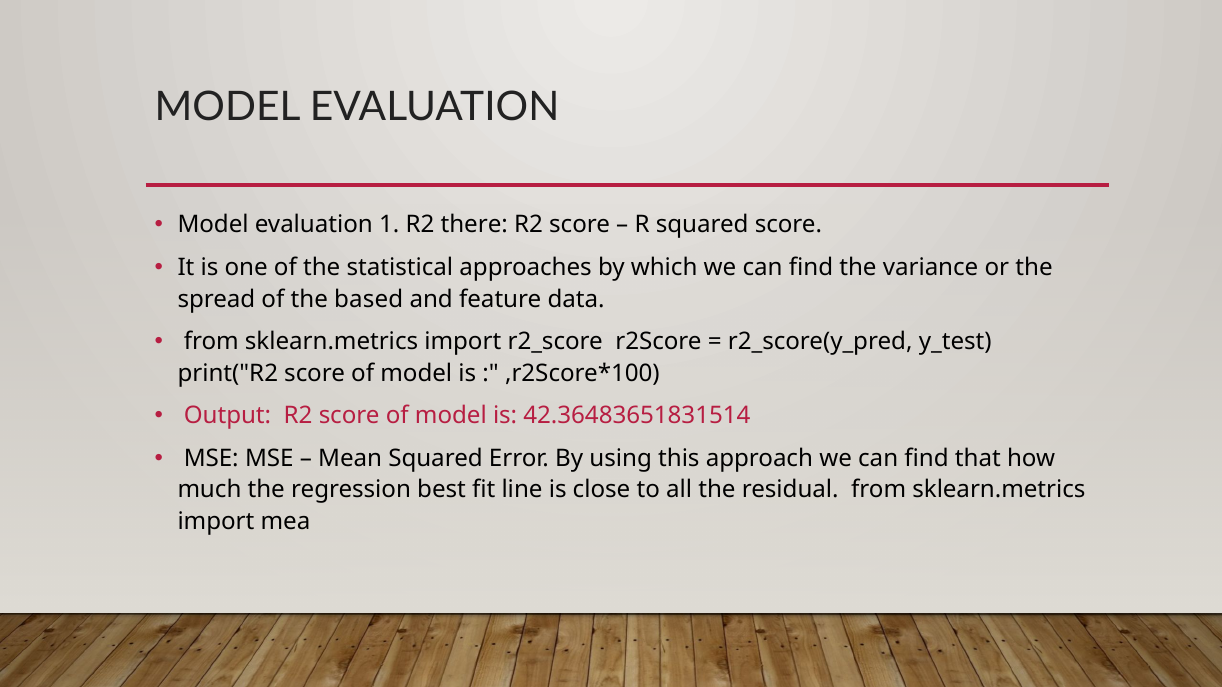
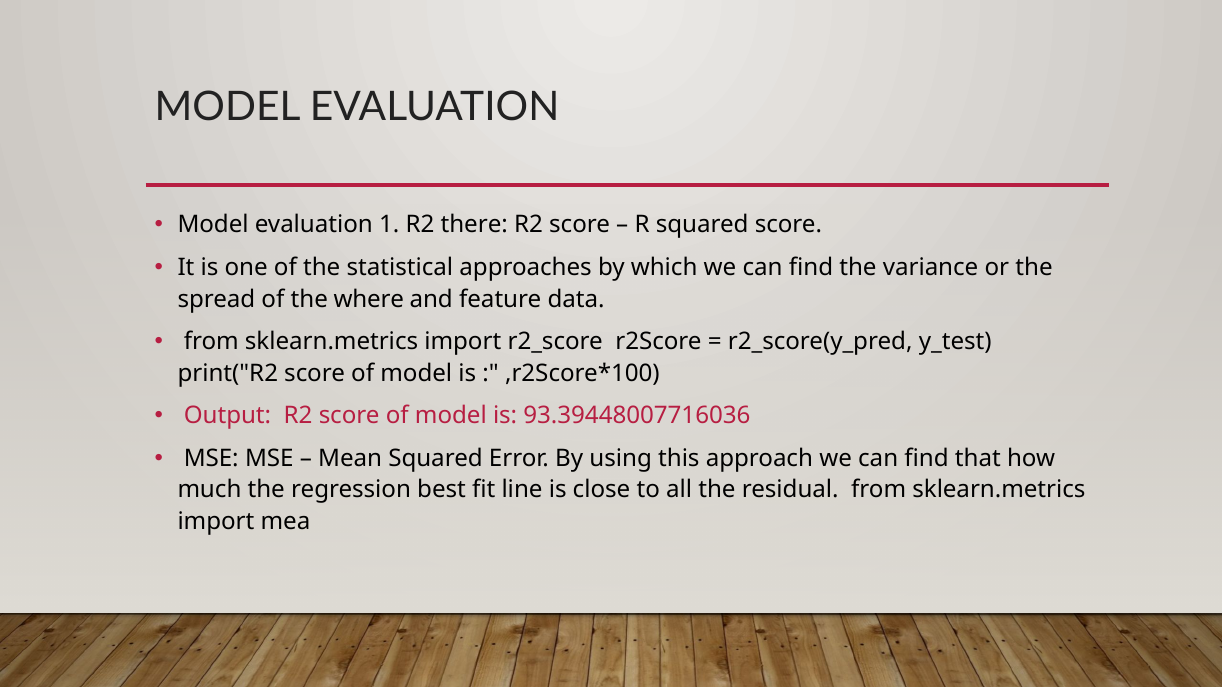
based: based -> where (369, 299)
42.36483651831514: 42.36483651831514 -> 93.39448007716036 (637, 416)
